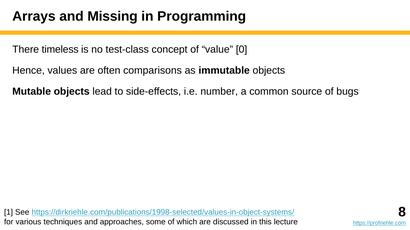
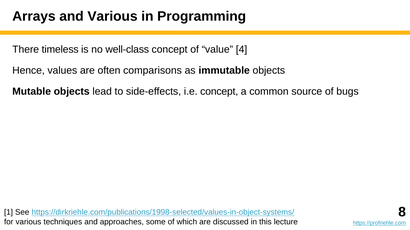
and Missing: Missing -> Various (112, 16)
test-class: test-class -> well-class (127, 50)
0: 0 -> 4 (242, 50)
i.e number: number -> concept (219, 92)
